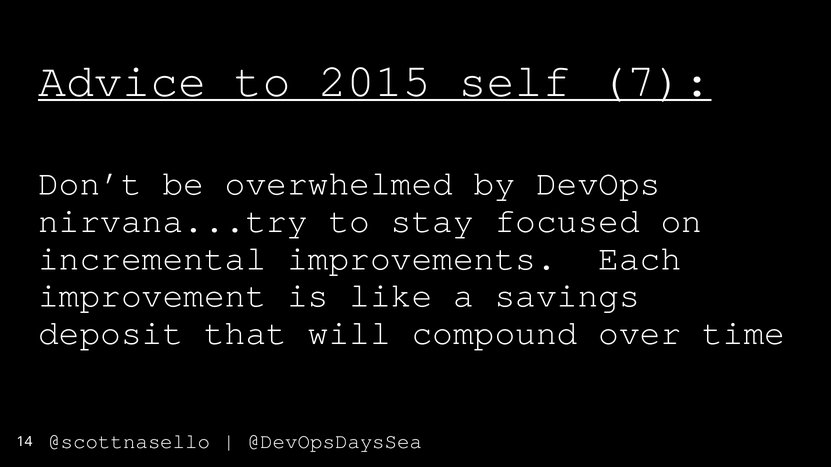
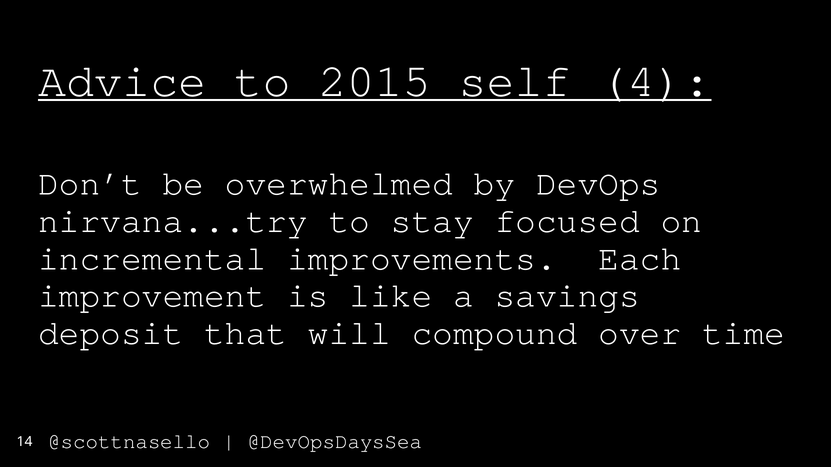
7: 7 -> 4 (655, 81)
